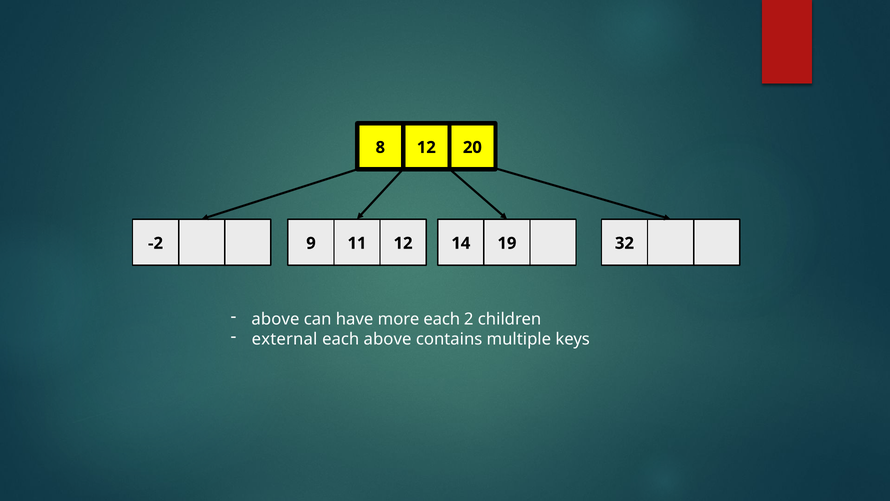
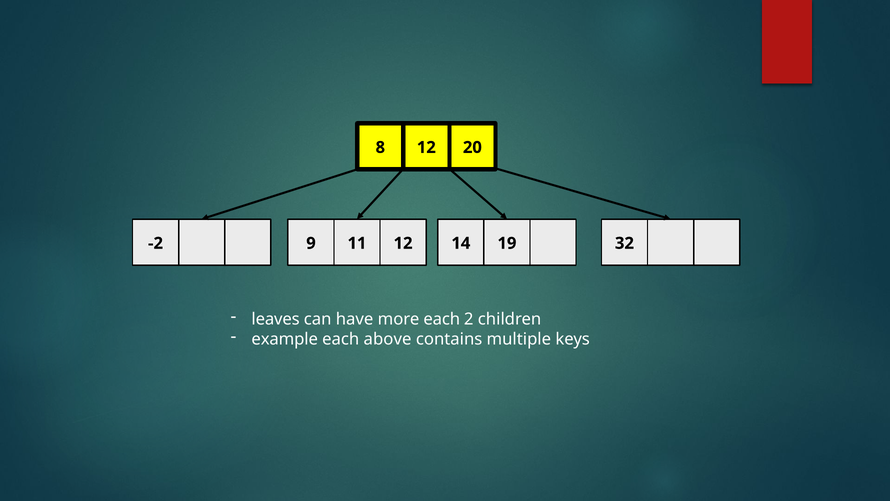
above: above -> leaves (276, 319)
external: external -> example (285, 339)
